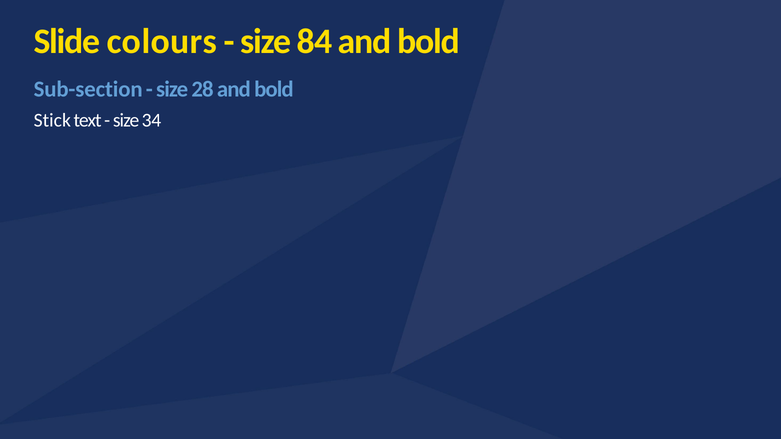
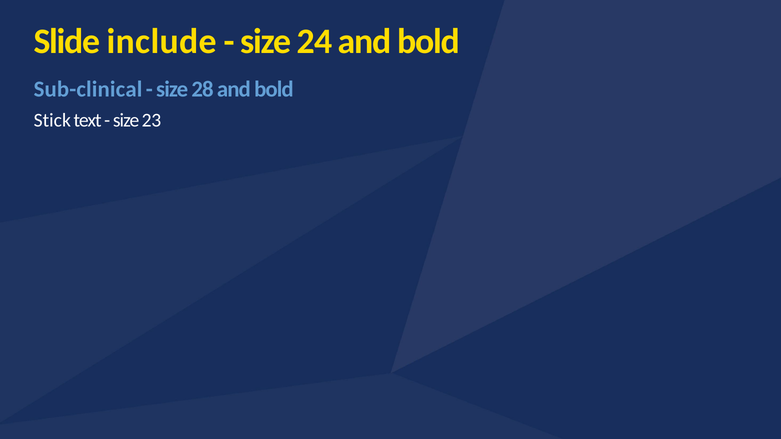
colours: colours -> include (162, 41)
84: 84 -> 24 (315, 41)
Sub-section: Sub-section -> Sub-clinical (88, 89)
34: 34 -> 23 (151, 120)
